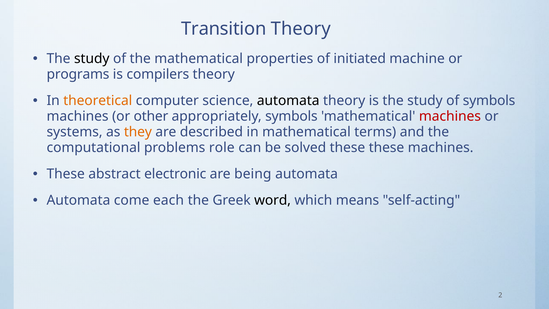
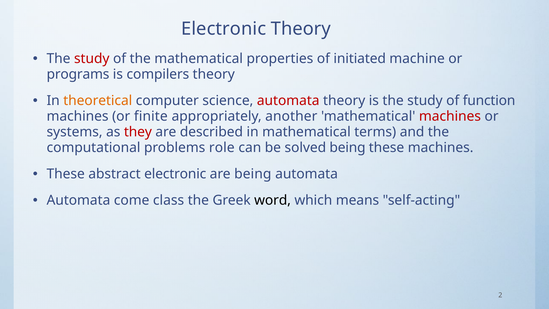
Transition: Transition -> Electronic (224, 29)
study colour: black -> red (92, 59)
automata colour: black -> red (288, 101)
of symbols: symbols -> function (489, 101)
other: other -> finite (151, 116)
appropriately symbols: symbols -> another (291, 116)
they colour: orange -> red (138, 132)
solved these: these -> being (348, 148)
each: each -> class (169, 200)
